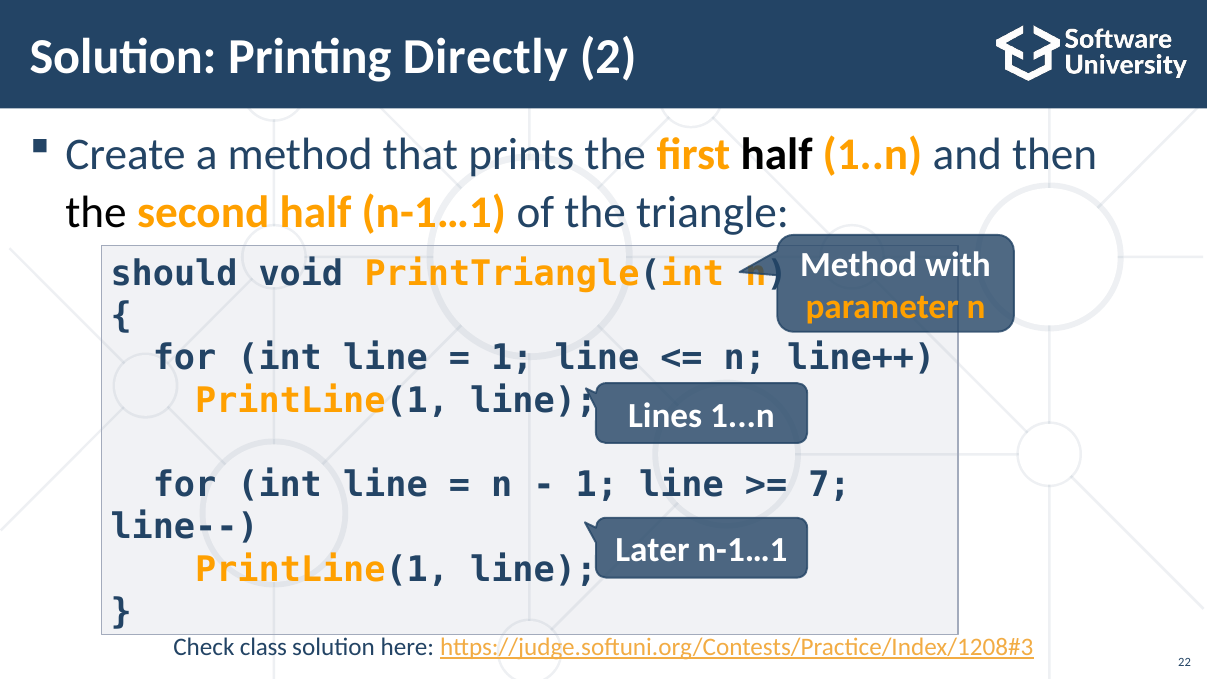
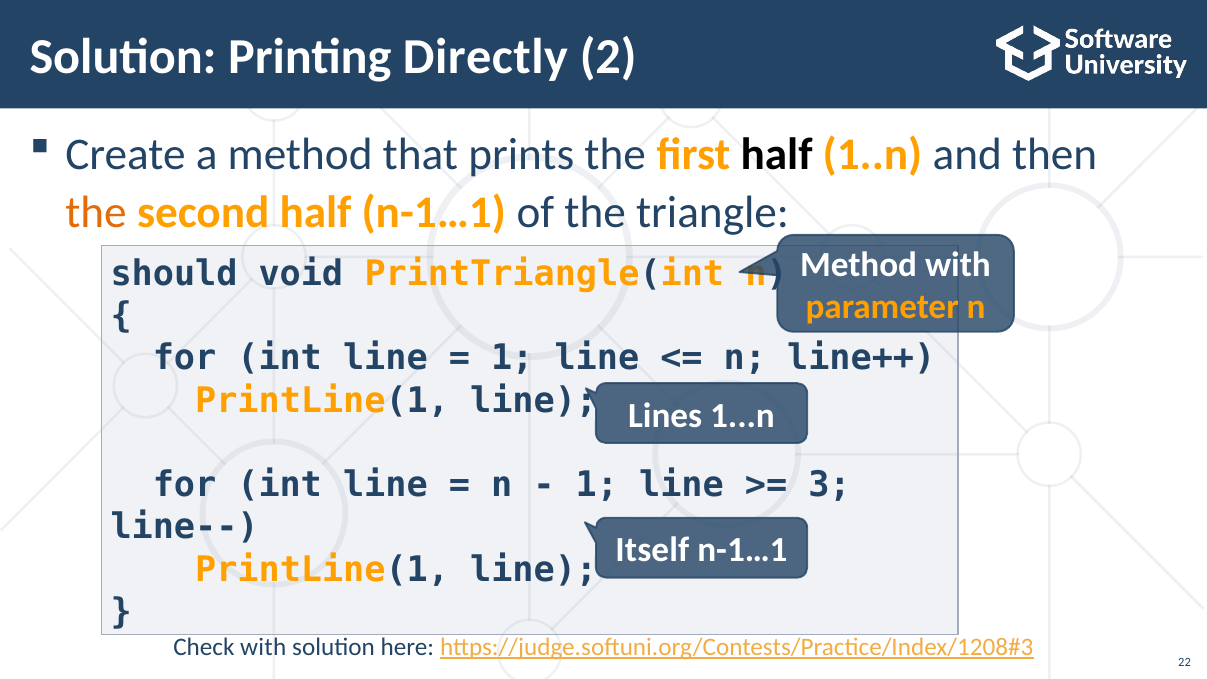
the colour: black -> orange (96, 212)
7: 7 -> 3 (829, 485)
Later: Later -> Itself (652, 550)
Check class: class -> with (263, 647)
